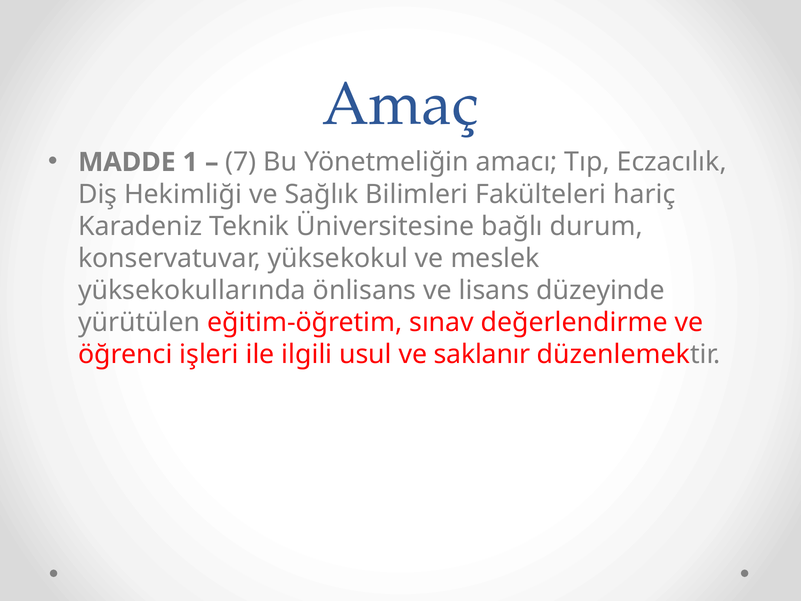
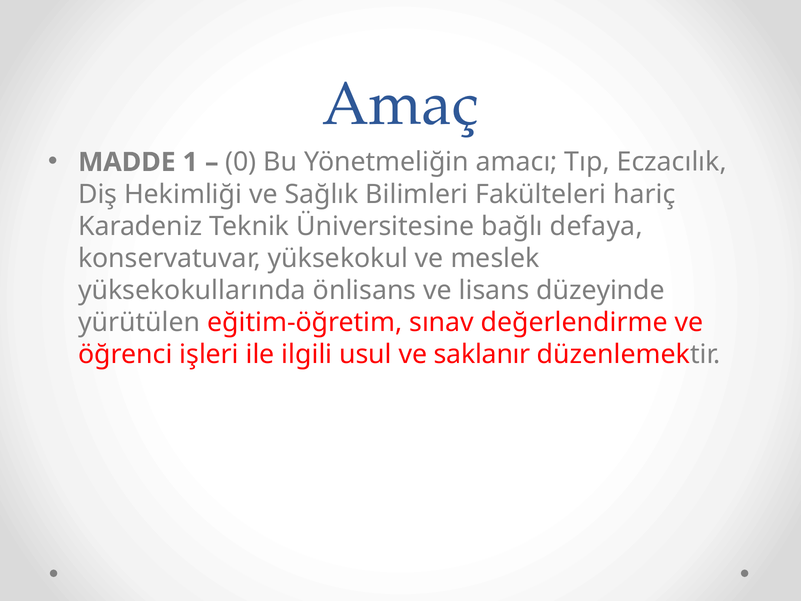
7: 7 -> 0 (241, 162)
durum: durum -> defaya (596, 226)
